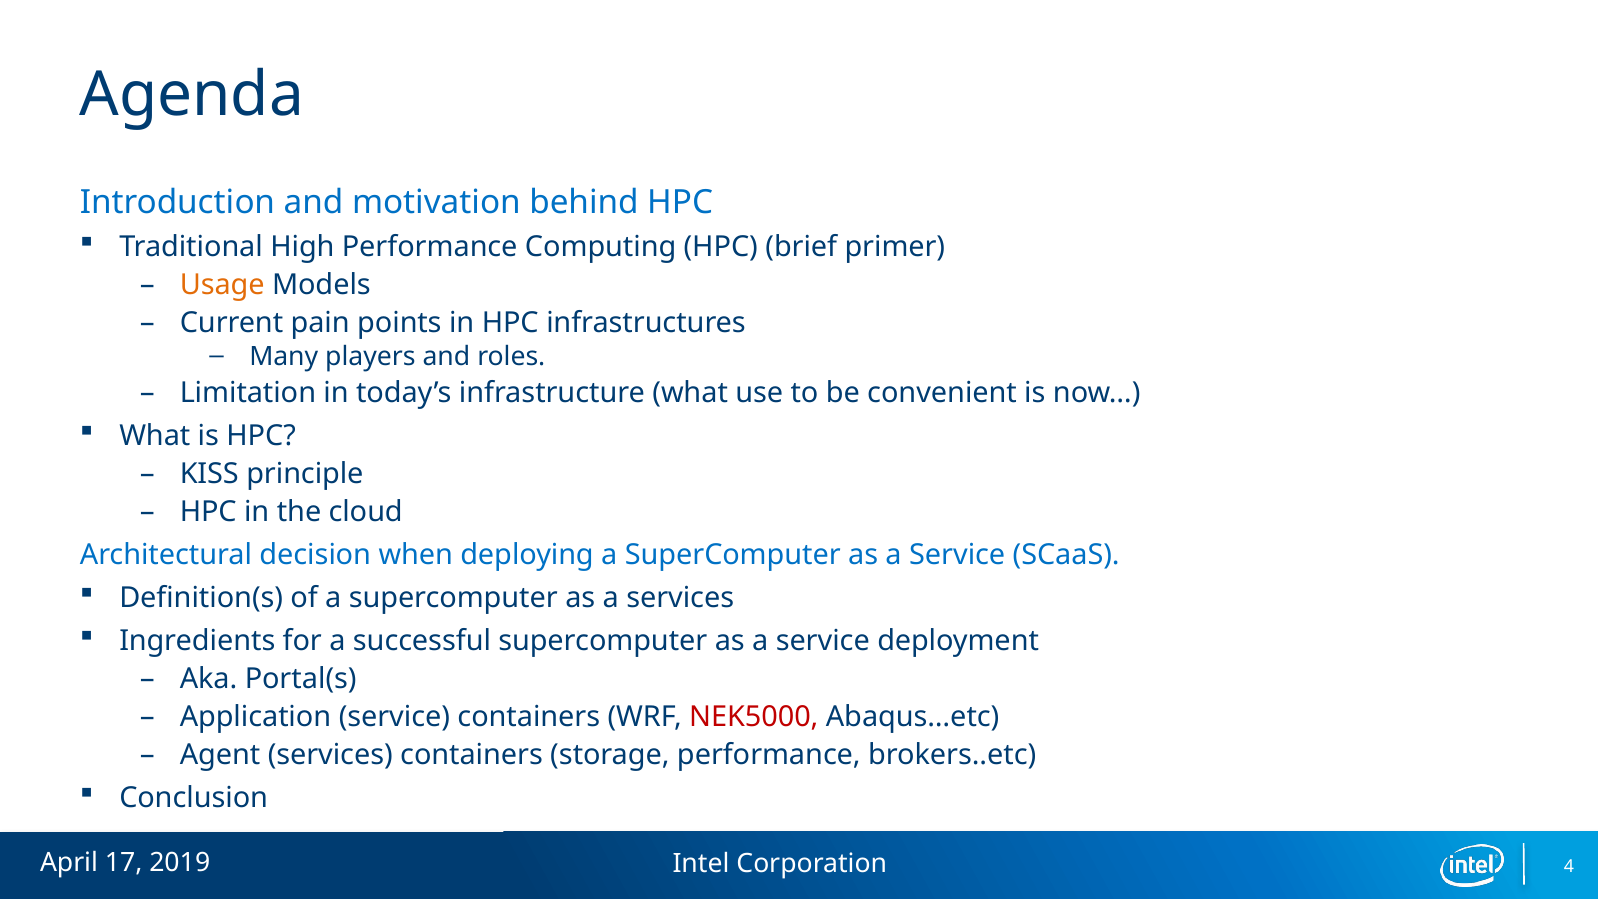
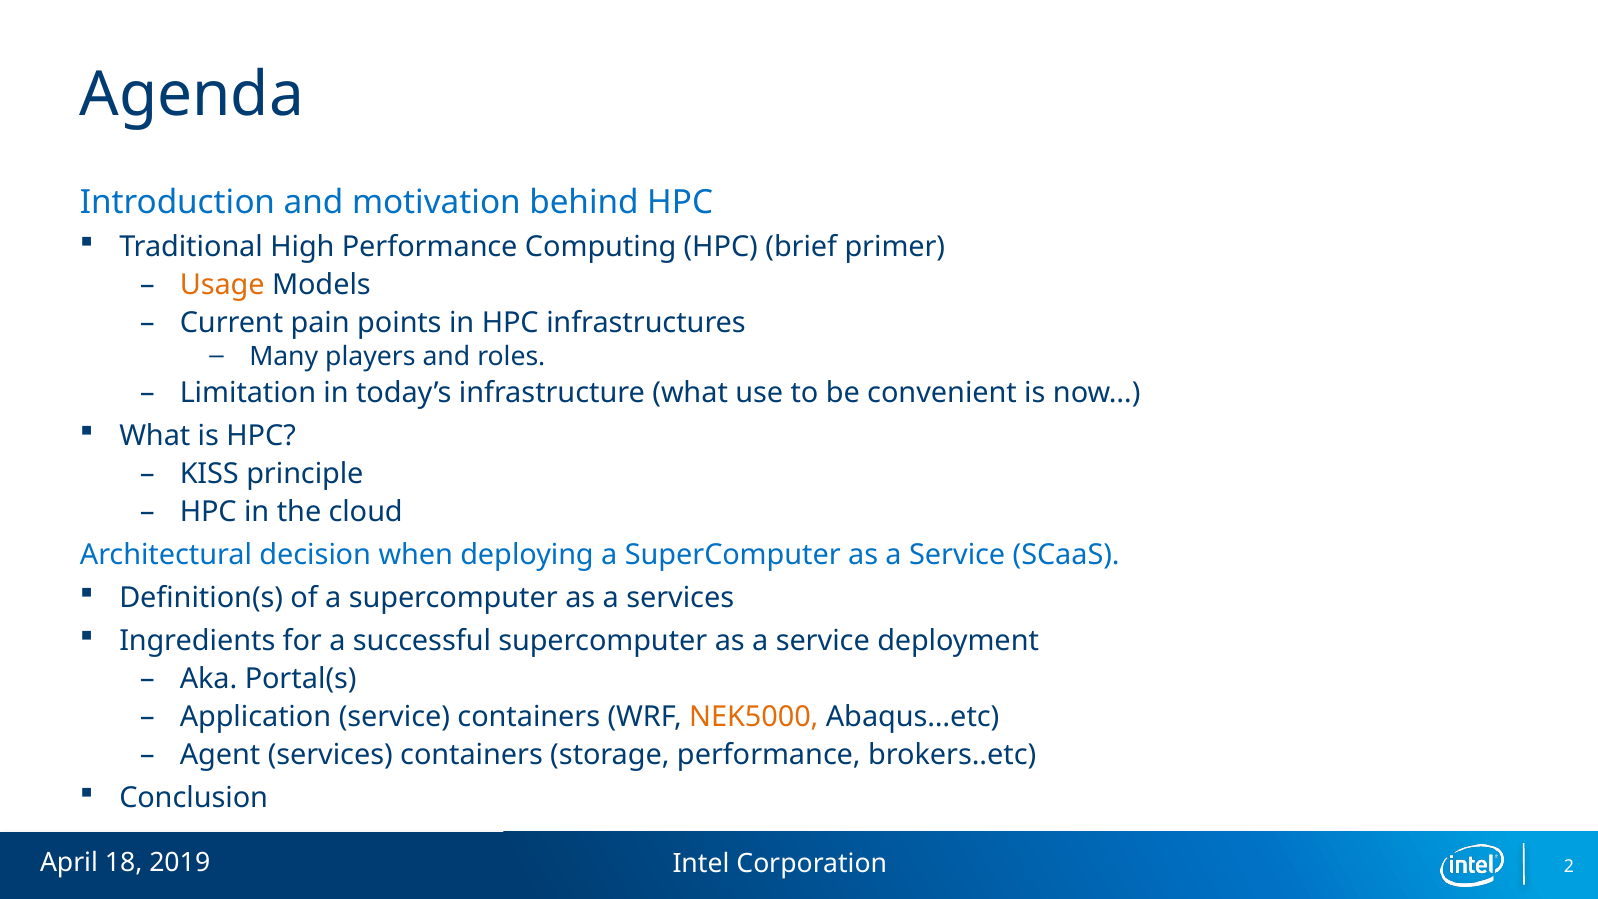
NEK5000 colour: red -> orange (754, 717)
17: 17 -> 18 (124, 863)
4: 4 -> 2 (1569, 867)
